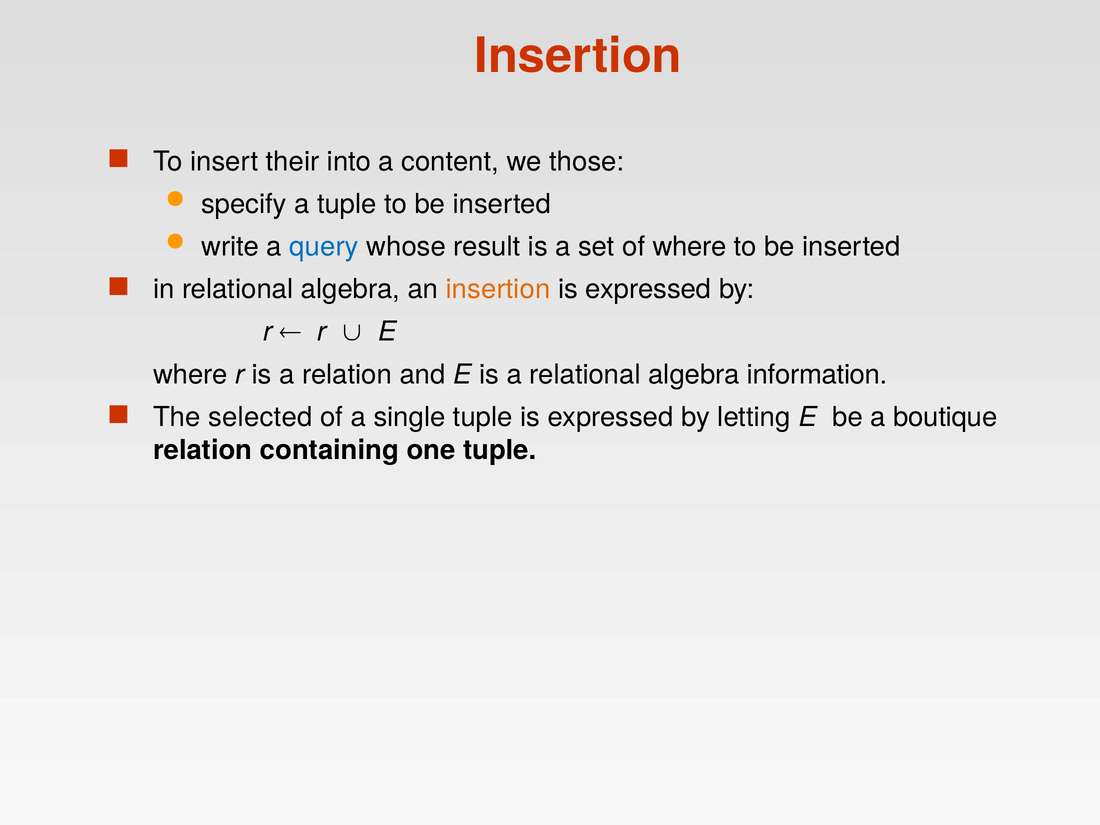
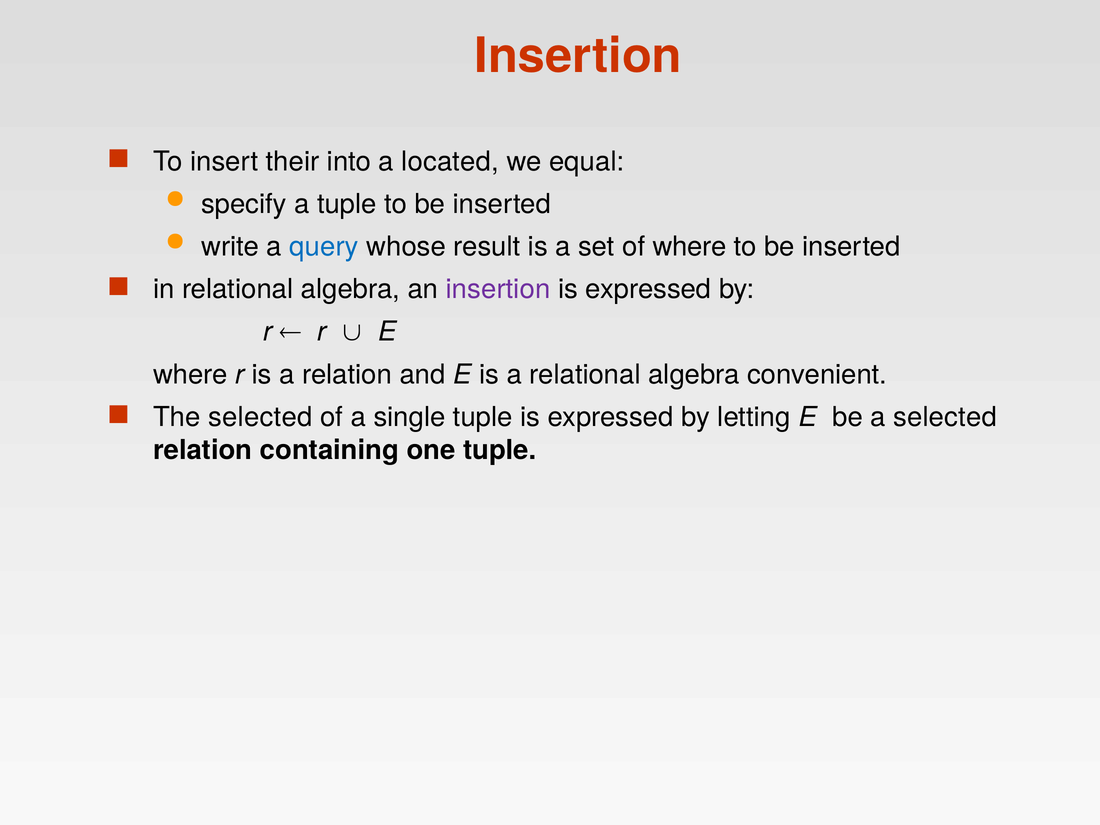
content: content -> located (450, 161)
those: those -> equal (587, 161)
insertion colour: orange -> purple (498, 289)
information: information -> convenient (817, 374)
a boutique: boutique -> selected (945, 417)
